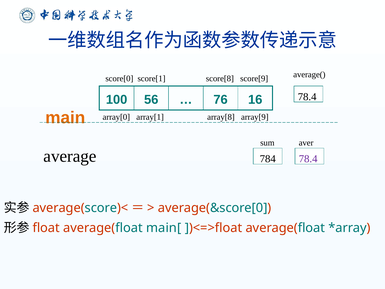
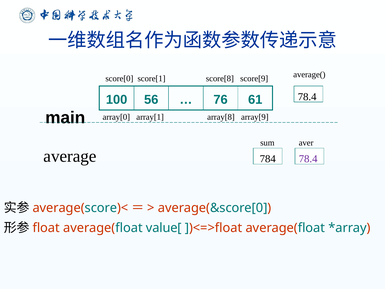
16: 16 -> 61 (255, 100)
main colour: orange -> black (65, 118)
main[: main[ -> value[ (164, 228)
